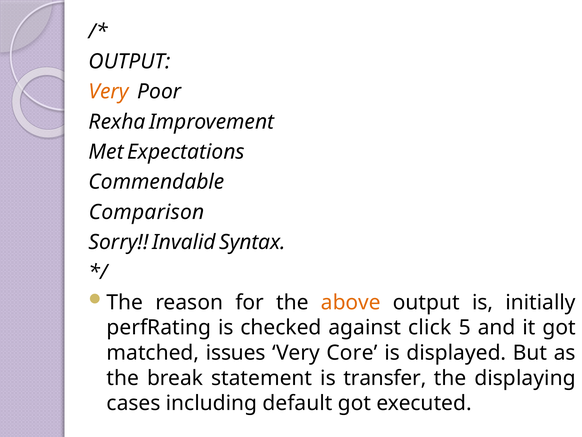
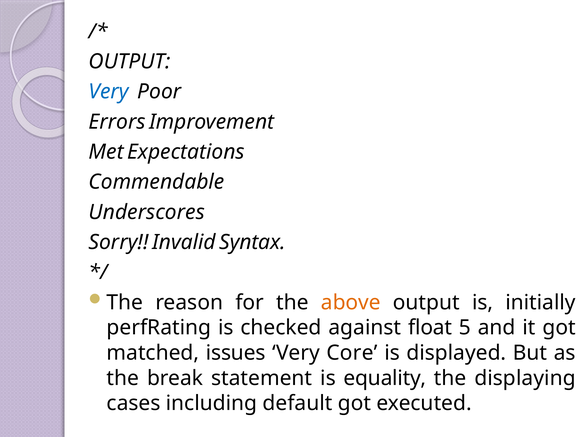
Very colour: orange -> blue (109, 92)
Rexha: Rexha -> Errors (117, 122)
Comparison: Comparison -> Underscores (147, 212)
click: click -> float (430, 327)
transfer: transfer -> equality (385, 378)
